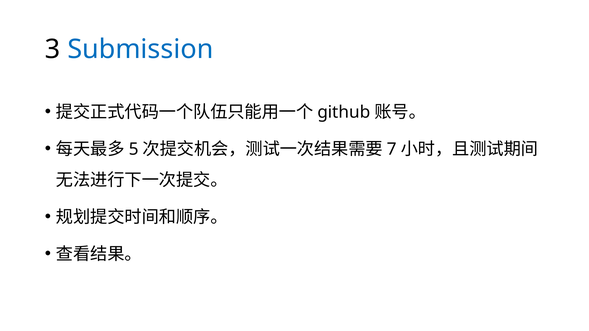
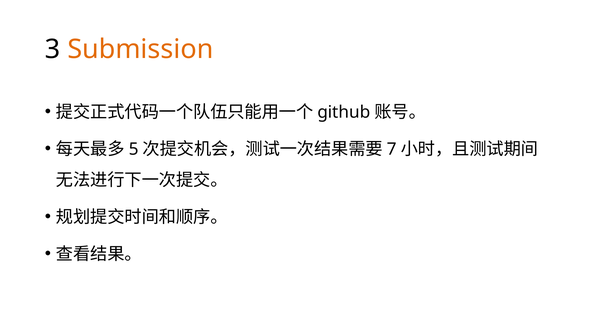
Submission colour: blue -> orange (140, 49)
